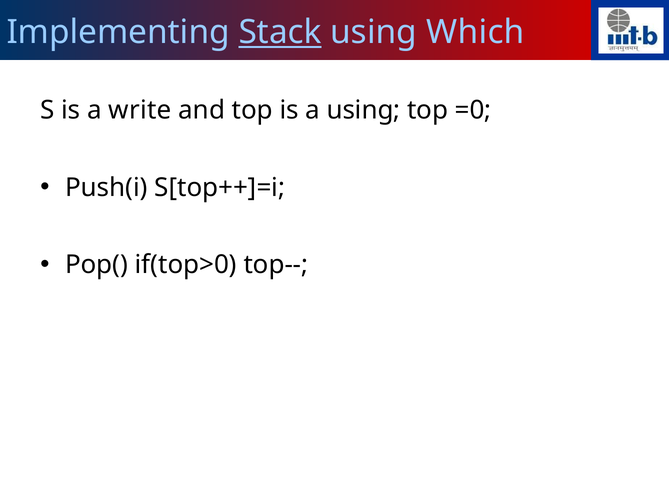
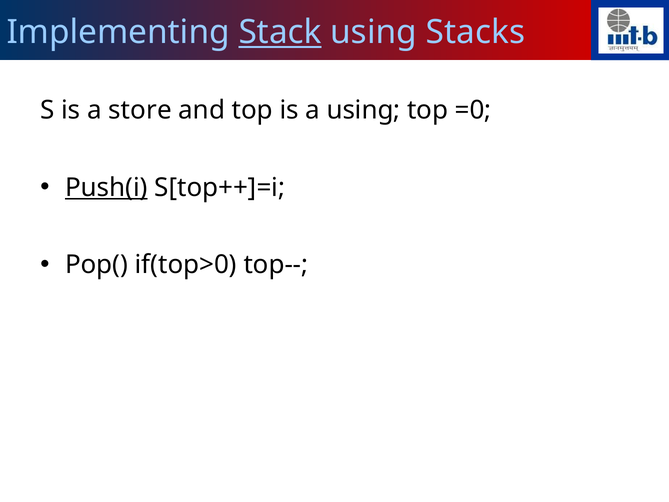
Which: Which -> Stacks (476, 32)
write: write -> store (140, 110)
Push(i underline: none -> present (106, 187)
